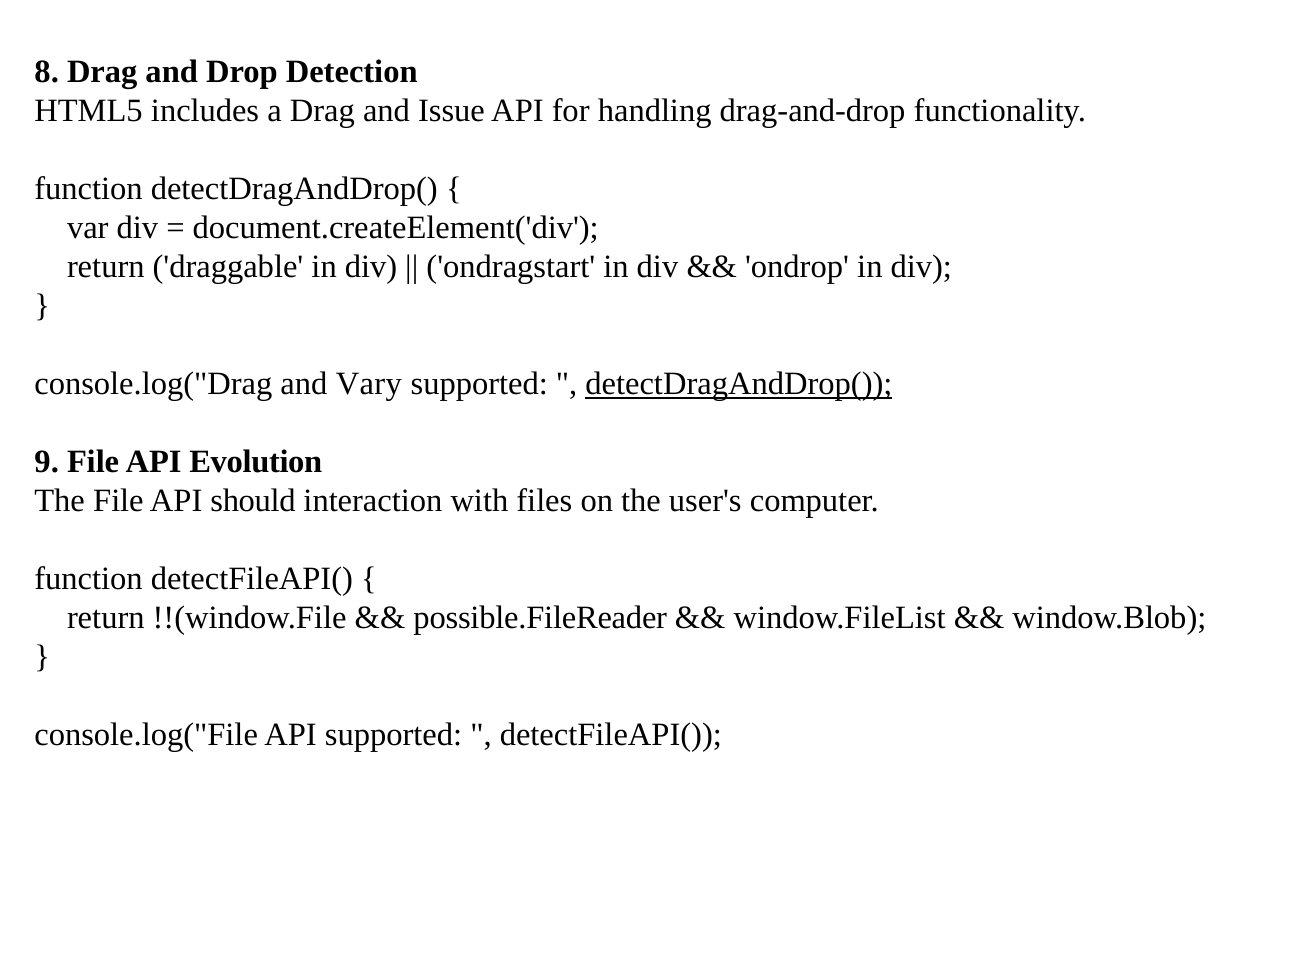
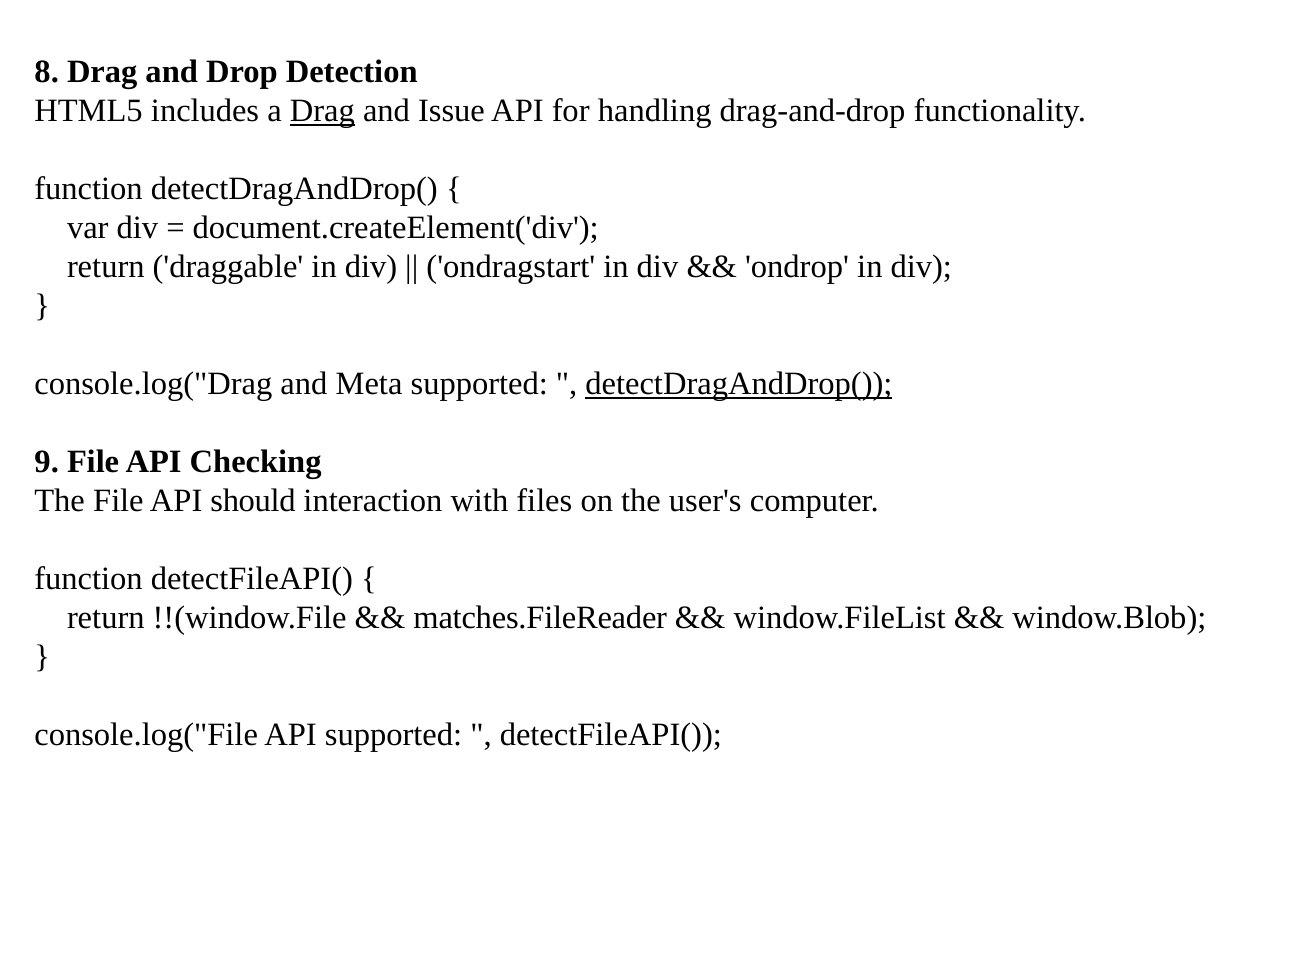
Drag underline: none -> present (322, 111)
Vary: Vary -> Meta (369, 384)
Evolution: Evolution -> Checking (256, 462)
possible.FileReader: possible.FileReader -> matches.FileReader (540, 618)
